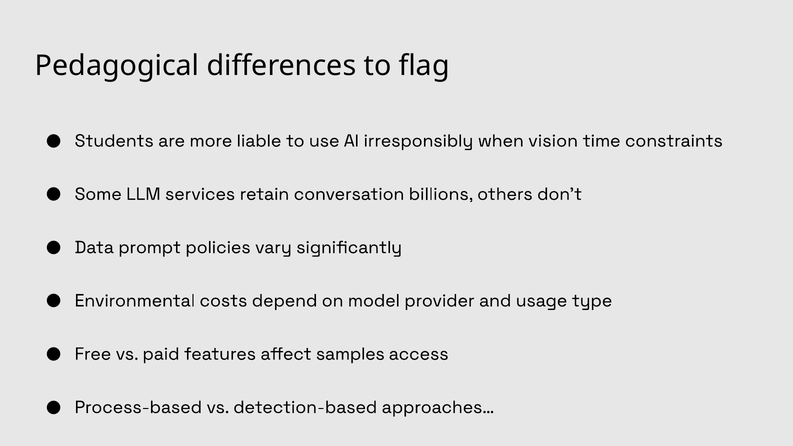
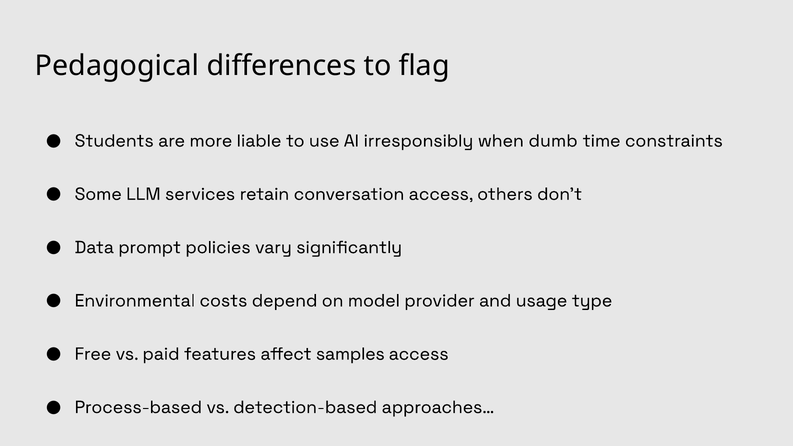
vision: vision -> dumb (553, 141)
conversation billions: billions -> access (441, 194)
